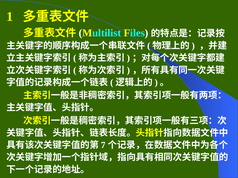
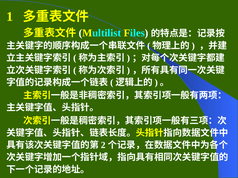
7: 7 -> 2 (103, 145)
